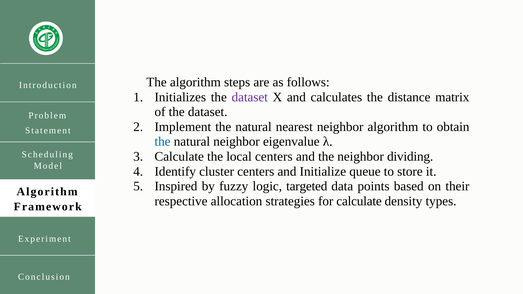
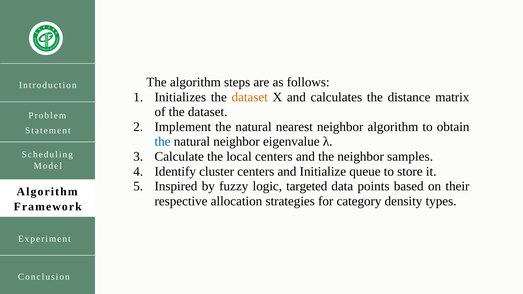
dataset colour: purple -> orange (250, 97)
dividing: dividing -> samples (410, 157)
for calculate: calculate -> category (359, 201)
